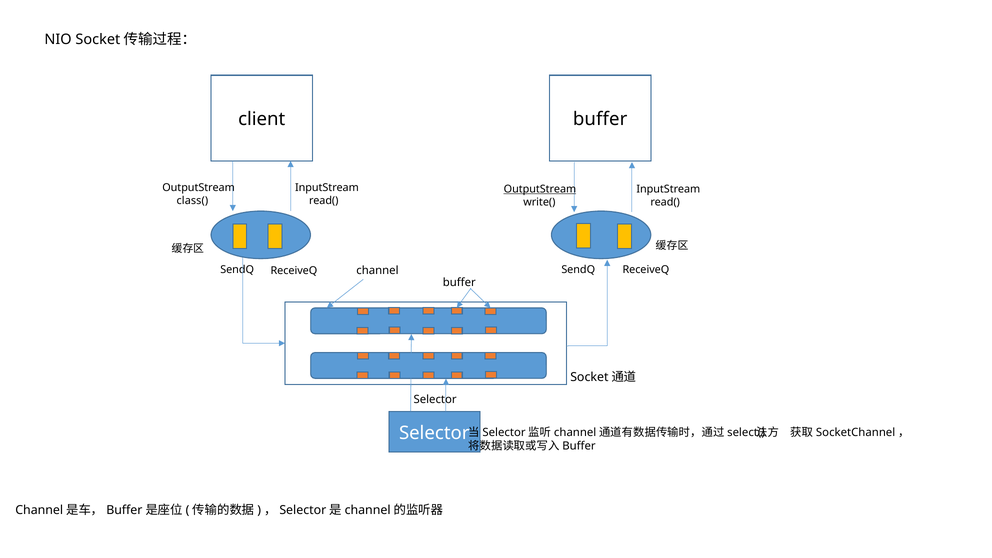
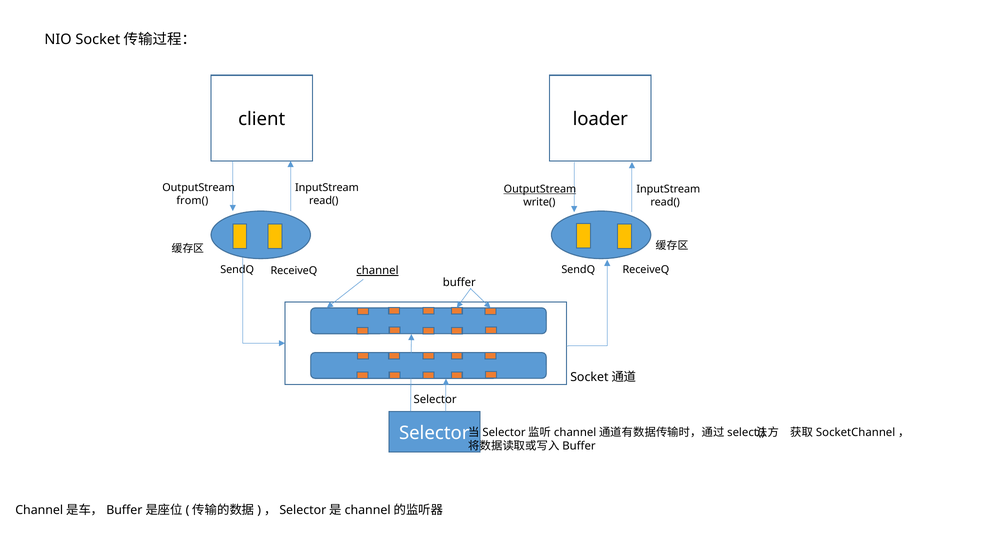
client buffer: buffer -> loader (600, 119)
class(: class( -> from( (192, 201)
channel underline: none -> present (377, 271)
